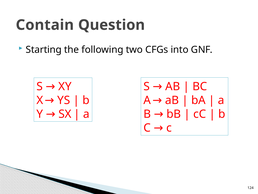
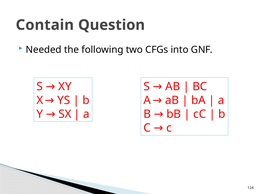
Starting: Starting -> Needed (44, 50)
